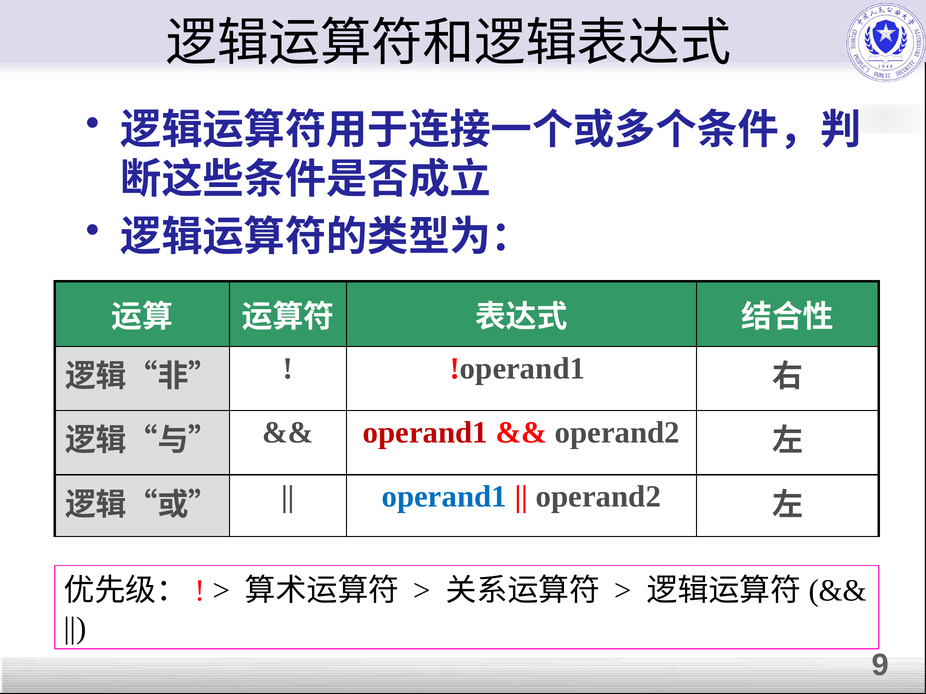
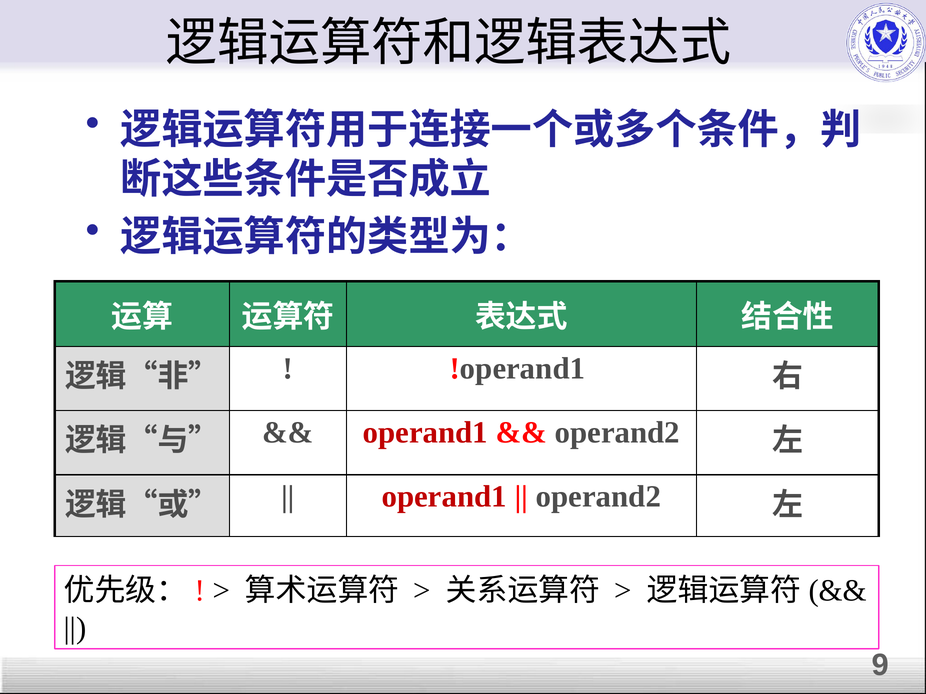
operand1 colour: blue -> red (444, 497)
